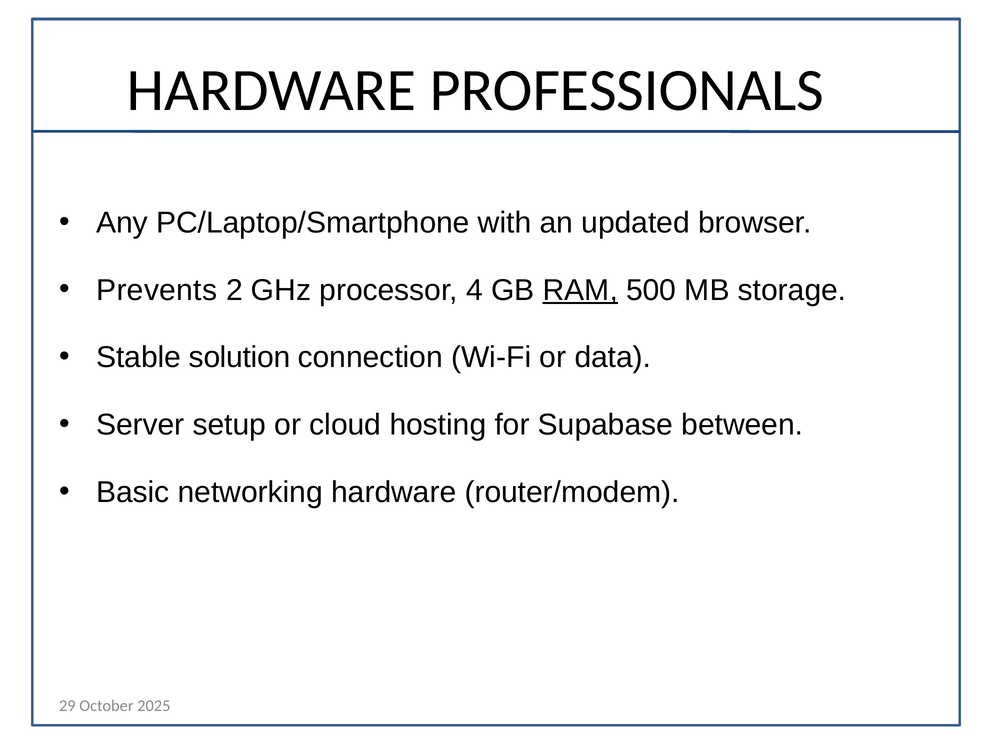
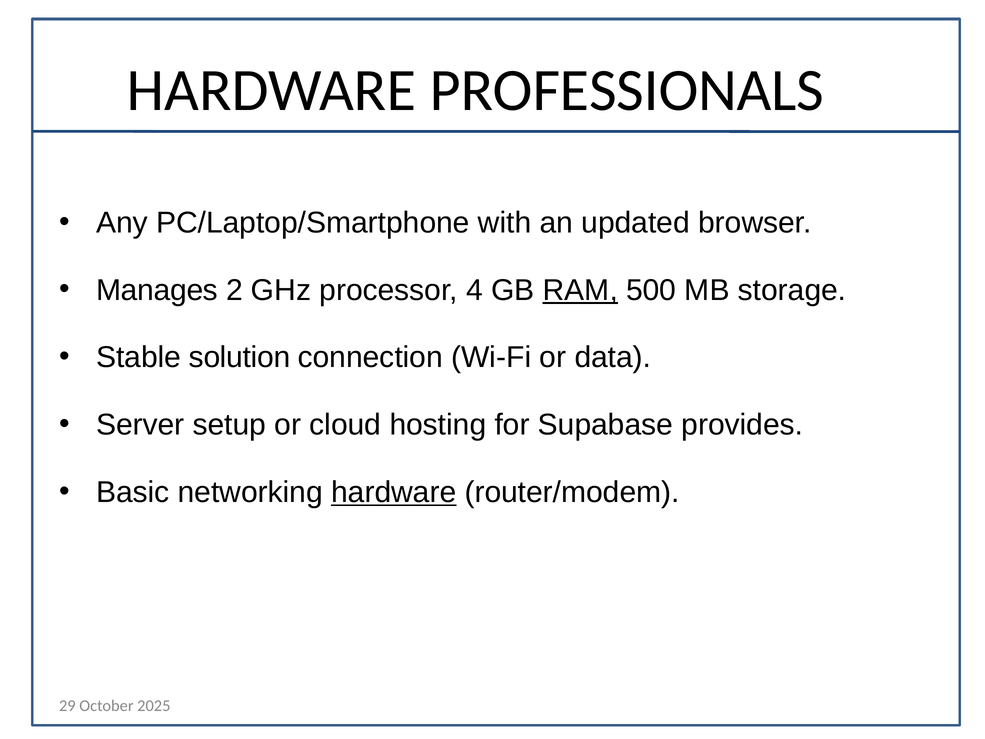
Prevents: Prevents -> Manages (157, 290)
between: between -> provides (742, 425)
hardware underline: none -> present (394, 492)
